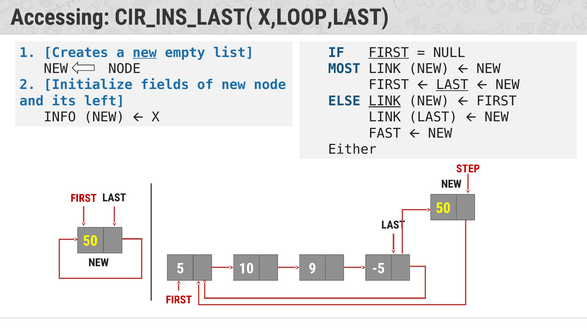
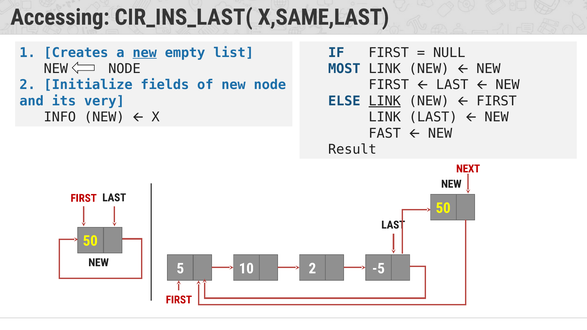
X,LOOP,LAST: X,LOOP,LAST -> X,SAME,LAST (323, 17)
FIRST underline: present -> none (389, 53)
LAST underline: present -> none (452, 85)
left: left -> very (104, 101)
Either: Either -> Result (352, 149)
STEP: STEP -> NEXT (468, 169)
10 9: 9 -> 2 (312, 269)
